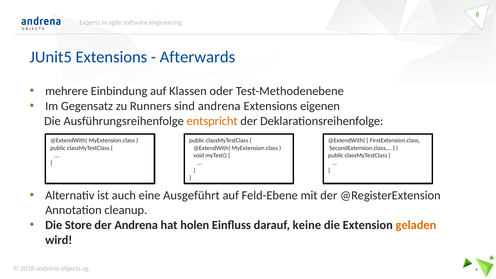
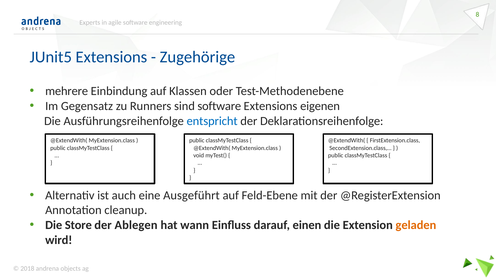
Afterwards: Afterwards -> Zugehörige (197, 57)
sind andrena: andrena -> software (219, 106)
entspricht colour: orange -> blue (212, 121)
der Andrena: Andrena -> Ablegen (136, 225)
holen: holen -> wann (195, 225)
keine: keine -> einen (307, 225)
